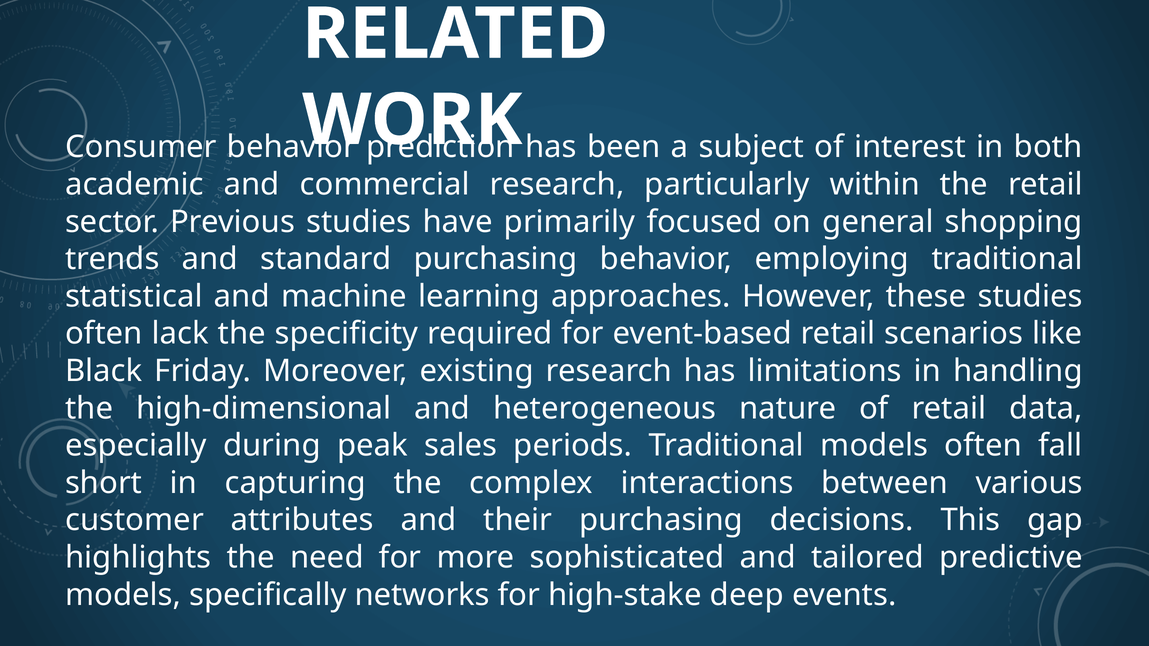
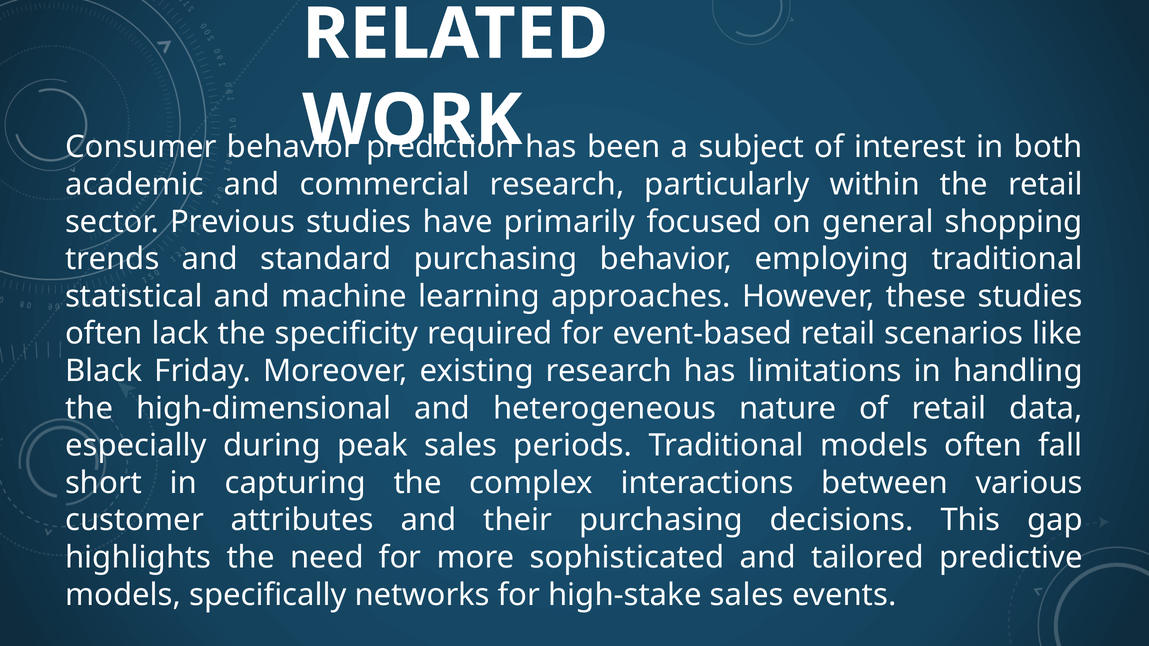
high-stake deep: deep -> sales (747, 595)
